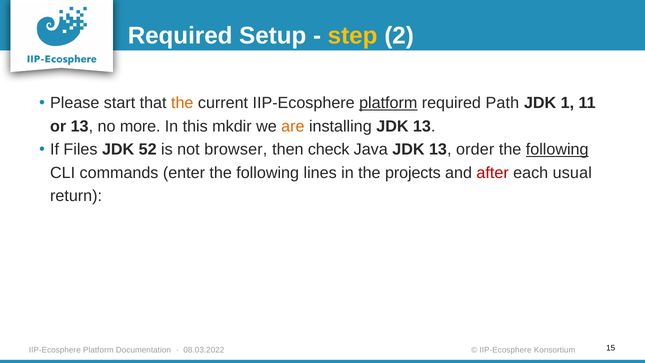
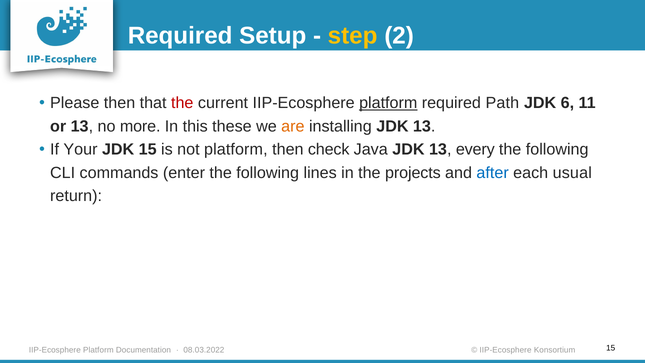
Please start: start -> then (120, 103)
the colour: orange -> red (182, 103)
1: 1 -> 6 (567, 103)
mkdir: mkdir -> these (232, 126)
Files: Files -> Your (81, 149)
JDK 52: 52 -> 15 (148, 149)
not browser: browser -> platform (236, 149)
order: order -> every (475, 149)
following underline: present -> none (557, 149)
after colour: red -> blue (493, 173)
